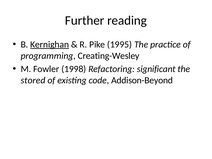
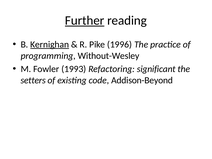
Further underline: none -> present (85, 21)
1995: 1995 -> 1996 (120, 44)
Creating-Wesley: Creating-Wesley -> Without-Wesley (109, 56)
1998: 1998 -> 1993 (74, 69)
stored: stored -> setters (33, 80)
